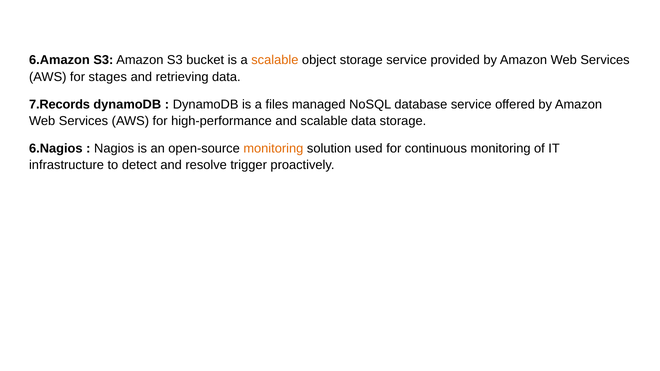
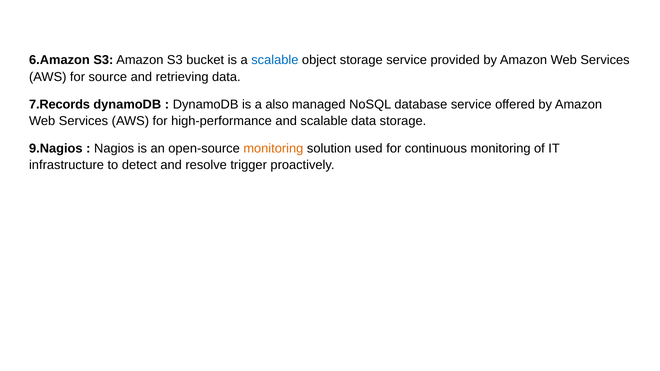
scalable colour: orange -> blue (275, 60)
stages: stages -> source (108, 77)
files: files -> also (277, 104)
6.Nagios: 6.Nagios -> 9.Nagios (56, 149)
